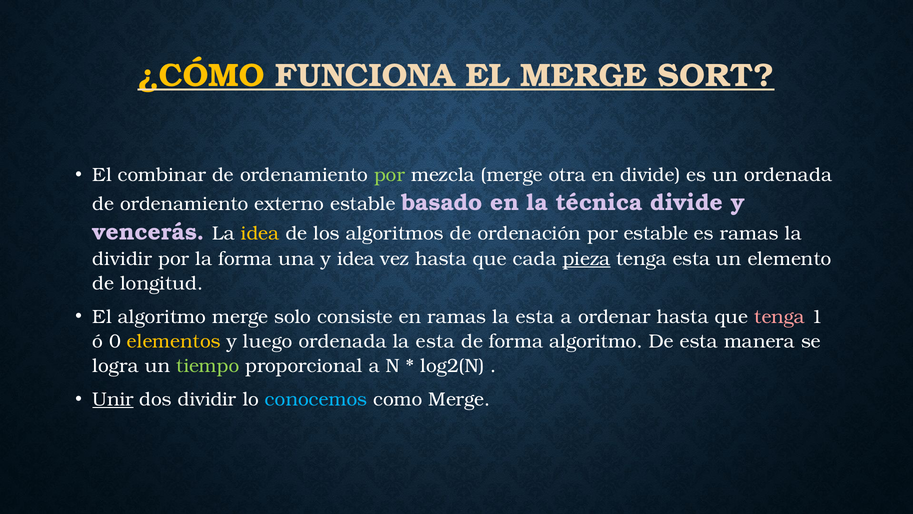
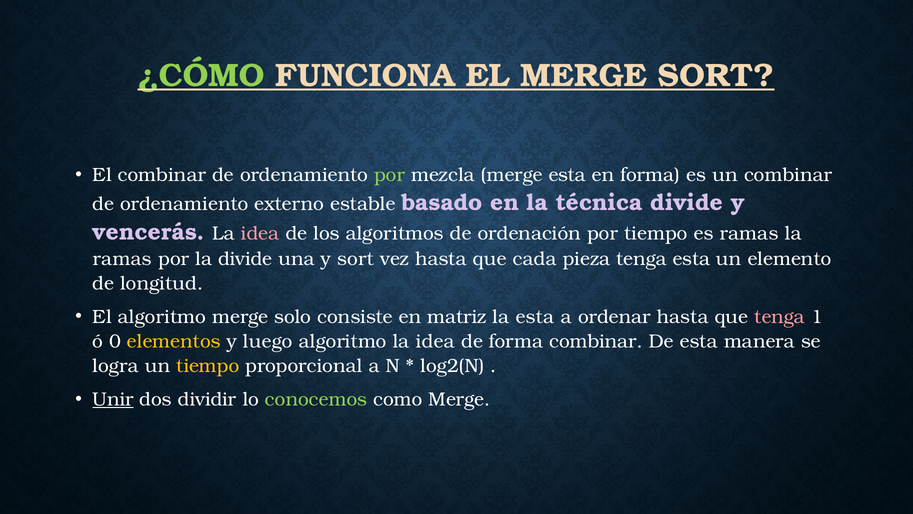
¿CÓMO colour: yellow -> light green (201, 76)
merge otra: otra -> esta (567, 175)
en divide: divide -> forma (650, 175)
un ordenada: ordenada -> combinar (788, 175)
idea colour: yellow -> pink (260, 233)
por estable: estable -> tiempo (656, 233)
dividir: dividir -> ramas (122, 259)
la forma: forma -> divide (245, 259)
y idea: idea -> sort (356, 259)
pieza underline: present -> none (586, 259)
en ramas: ramas -> matriz (457, 317)
luego ordenada: ordenada -> algoritmo (343, 341)
esta: esta -> idea (435, 341)
forma algoritmo: algoritmo -> combinar (596, 341)
tiempo colour: light green -> yellow (208, 366)
conocemos colour: light blue -> light green (316, 399)
